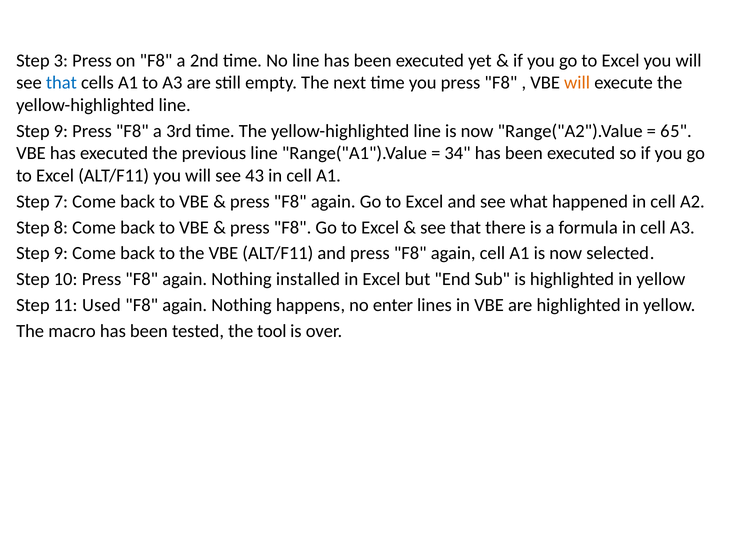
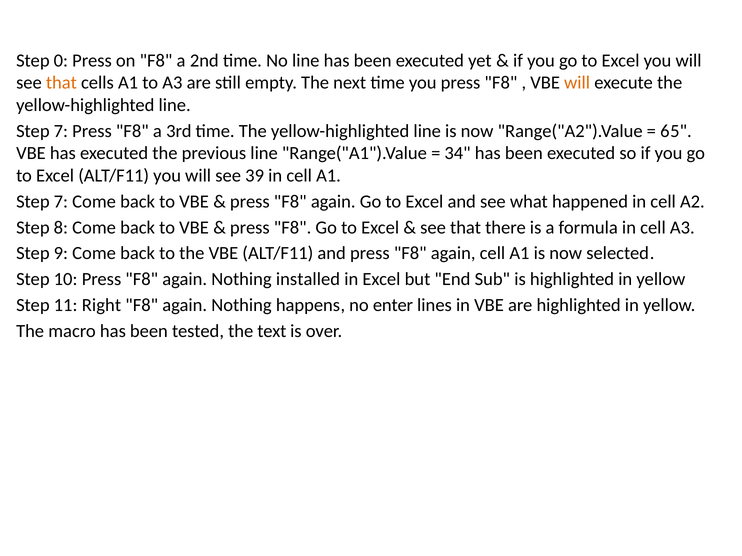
3: 3 -> 0 (61, 61)
that colour: blue -> orange (61, 83)
9: 9 -> 7 (61, 131)
43: 43 -> 39 (255, 176)
Used: Used -> Right (101, 306)
tool: tool -> text (272, 331)
